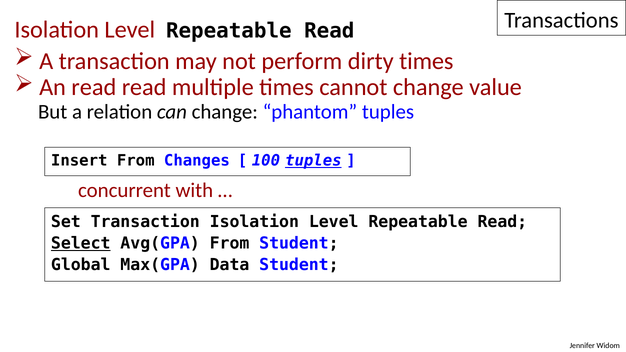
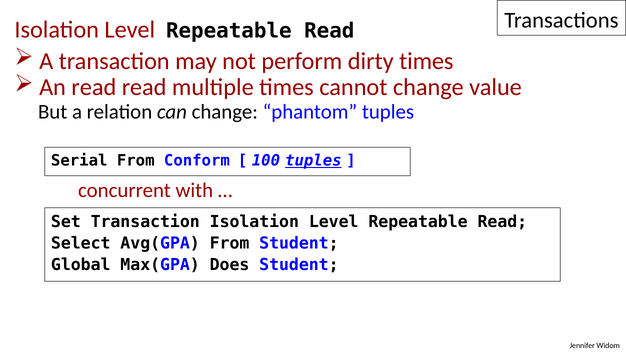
Insert: Insert -> Serial (79, 161)
Changes: Changes -> Conform (197, 161)
Select underline: present -> none (81, 243)
Data: Data -> Does (230, 265)
